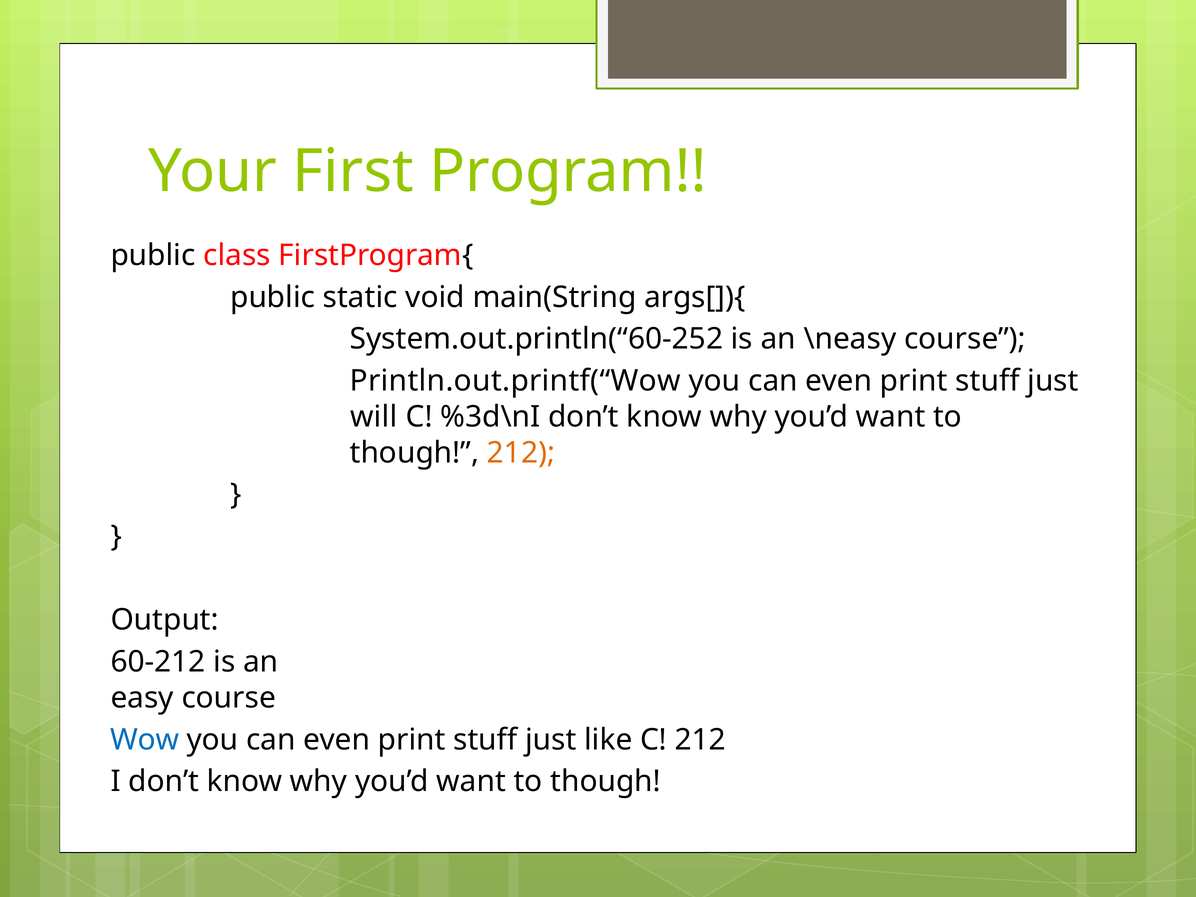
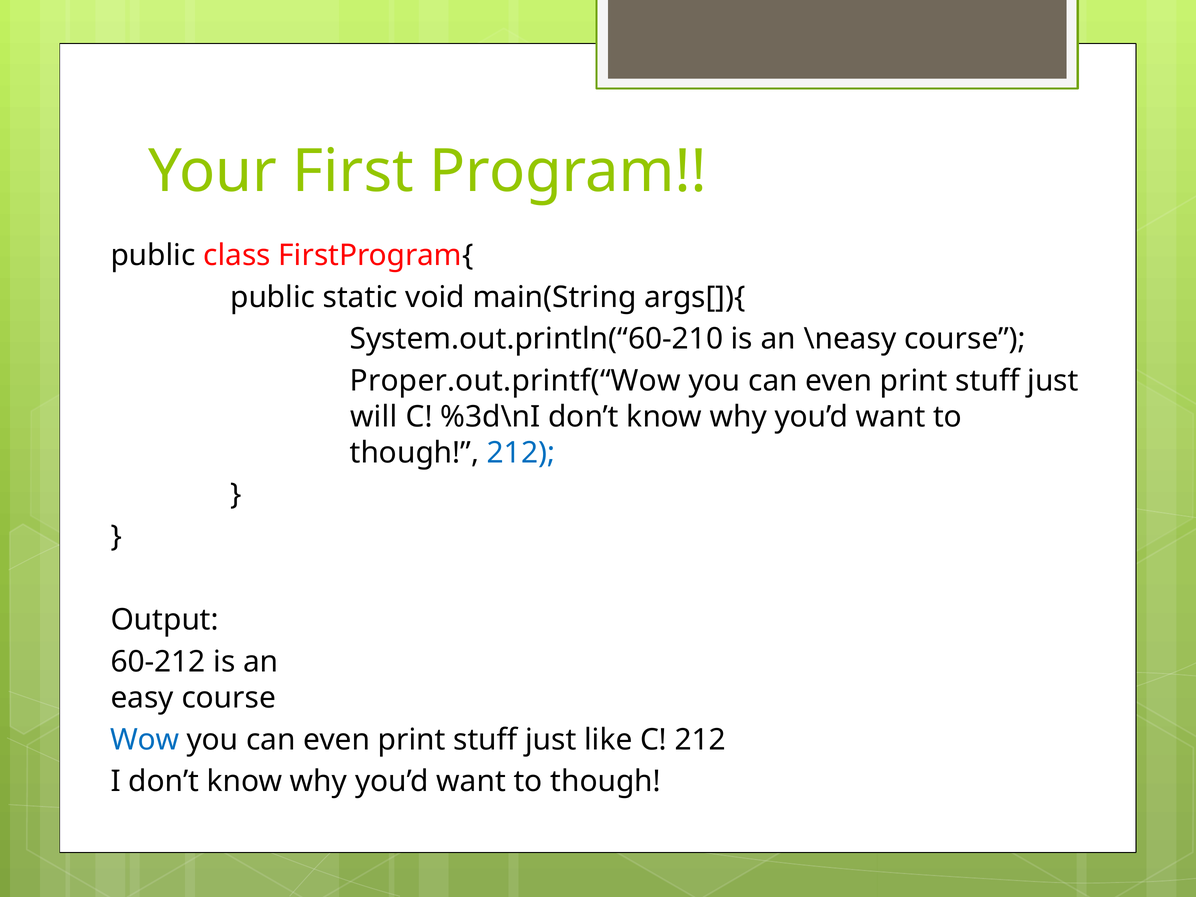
System.out.println(“60-252: System.out.println(“60-252 -> System.out.println(“60-210 (536, 339)
Println.out.printf(“Wow: Println.out.printf(“Wow -> Proper.out.printf(“Wow (515, 381)
212 colour: orange -> blue (521, 453)
